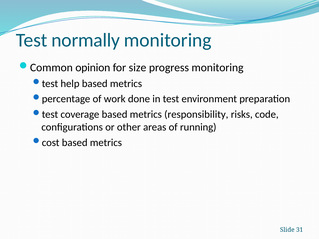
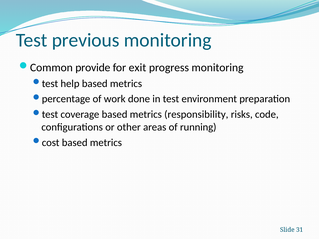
normally: normally -> previous (86, 40)
opinion: opinion -> provide (93, 68)
size: size -> exit (137, 68)
